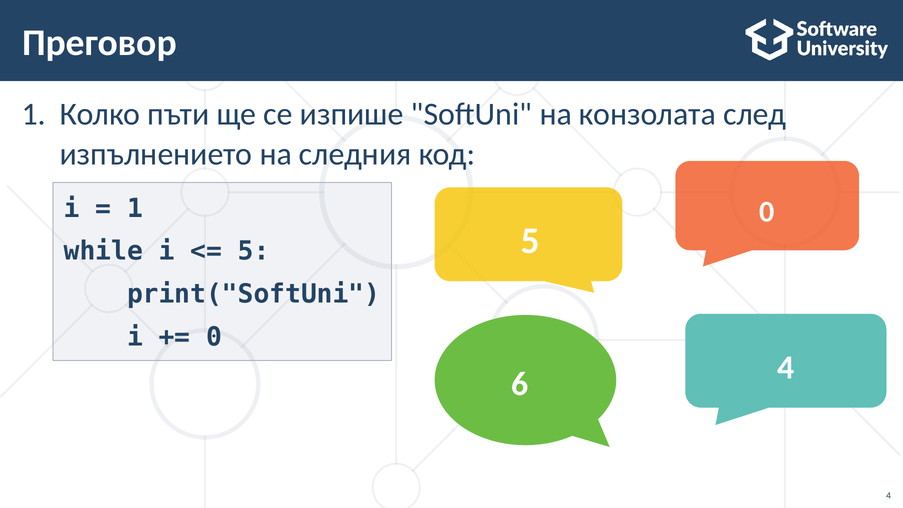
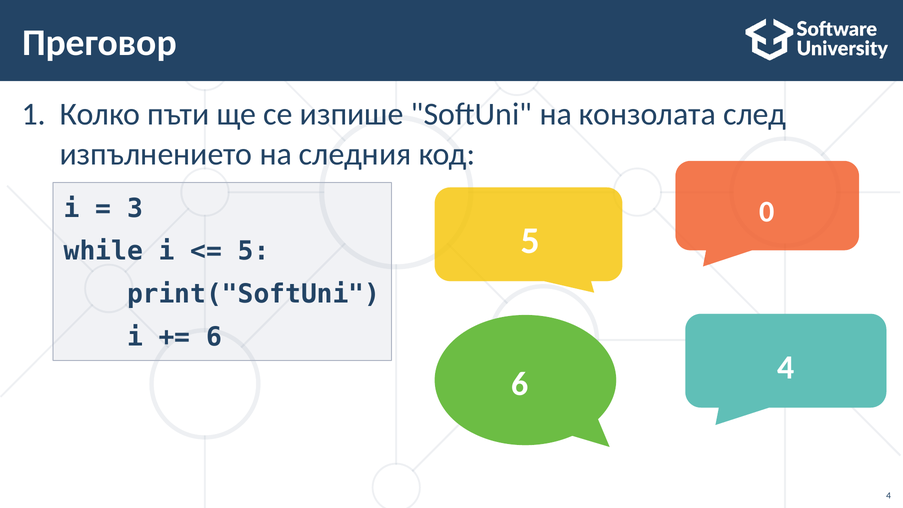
1: 1 -> 3 (135, 208)
0: 0 -> 6 (214, 337)
